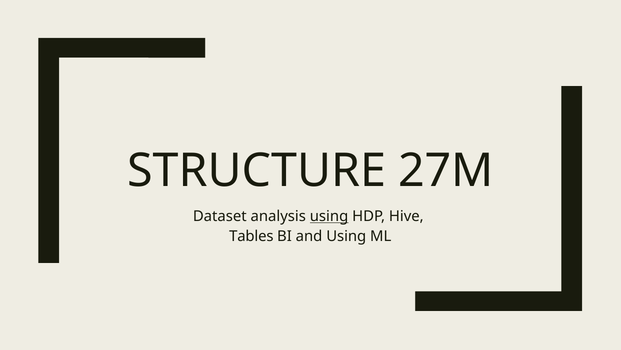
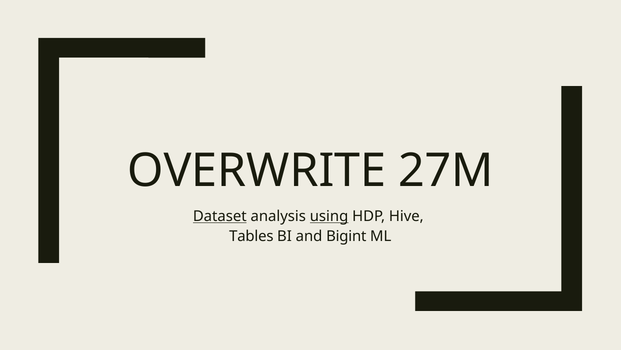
STRUCTURE: STRUCTURE -> OVERWRITE (257, 170)
Dataset underline: none -> present (220, 216)
and Using: Using -> Bigint (346, 236)
